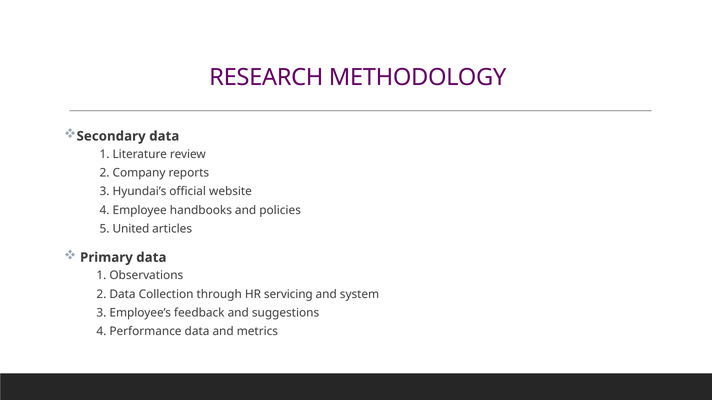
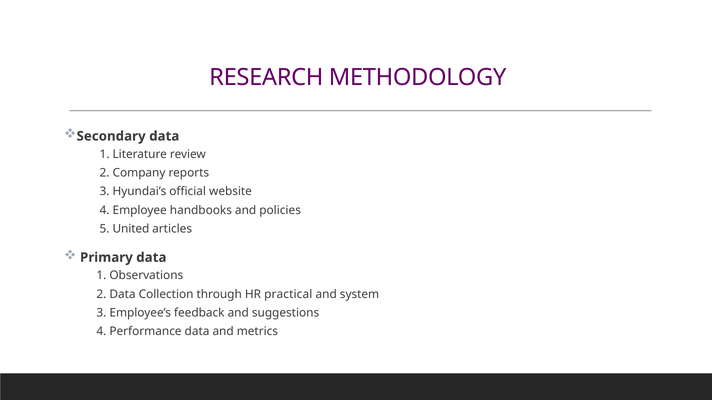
servicing: servicing -> practical (288, 294)
